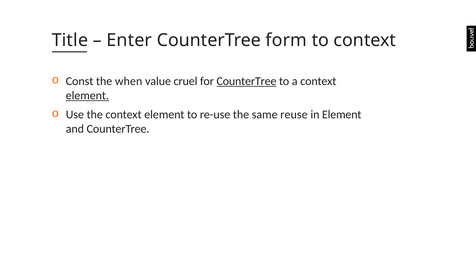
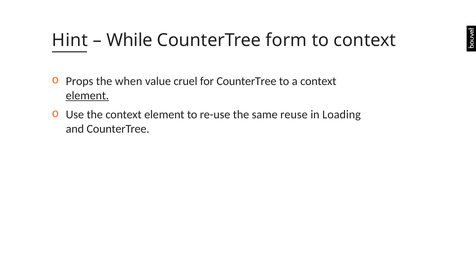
Title: Title -> Hint (70, 40)
Enter: Enter -> While (129, 40)
Const: Const -> Props (80, 81)
CounterTree underline: present -> none (246, 81)
in Element: Element -> Loading (342, 115)
